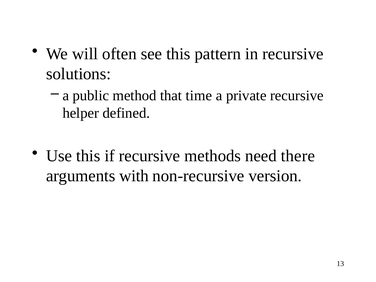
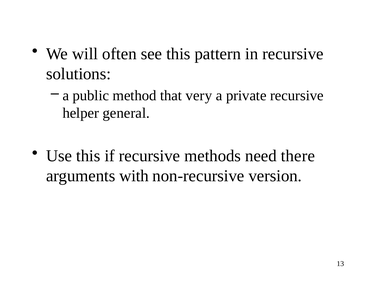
time: time -> very (199, 95)
defined: defined -> general (126, 113)
